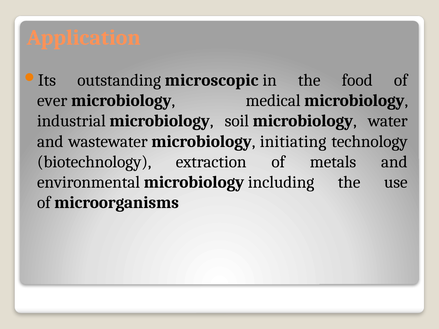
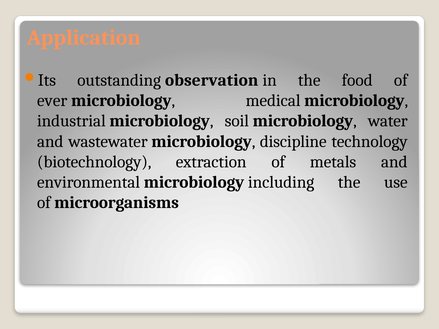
microscopic: microscopic -> observation (212, 80)
initiating: initiating -> discipline (293, 141)
